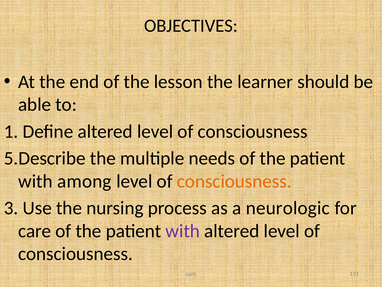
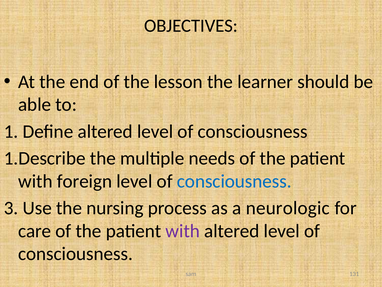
5.Describe: 5.Describe -> 1.Describe (45, 158)
among: among -> foreign (84, 181)
consciousness colour: orange -> blue (234, 181)
